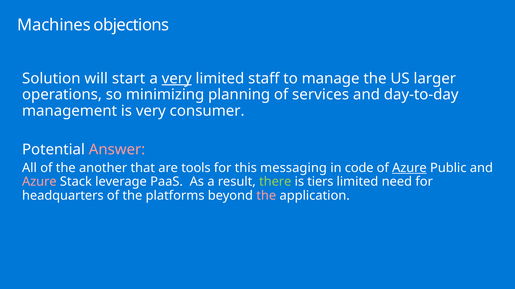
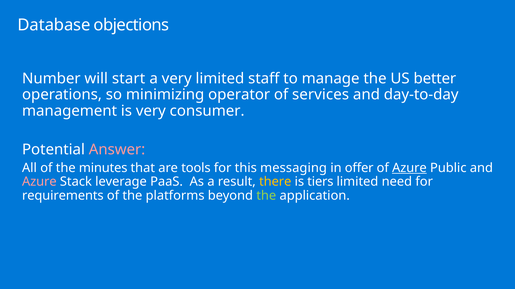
Machines: Machines -> Database (54, 25)
Solution: Solution -> Number (51, 79)
very underline: present -> none (177, 79)
larger: larger -> better (435, 79)
planning: planning -> operator (239, 95)
another: another -> minutes (103, 168)
code: code -> offer (359, 168)
there colour: light green -> yellow (275, 182)
headquarters: headquarters -> requirements (63, 196)
the colour: pink -> light green (266, 196)
